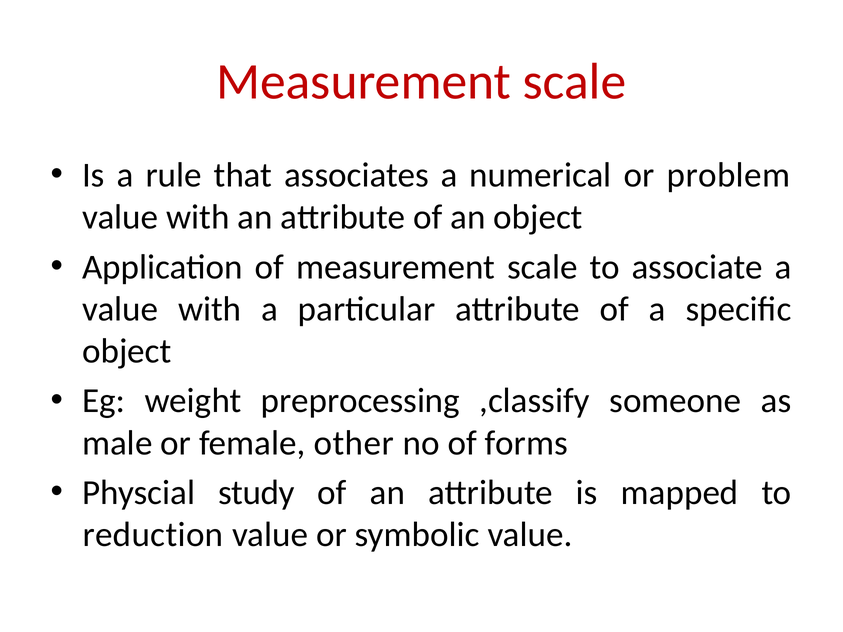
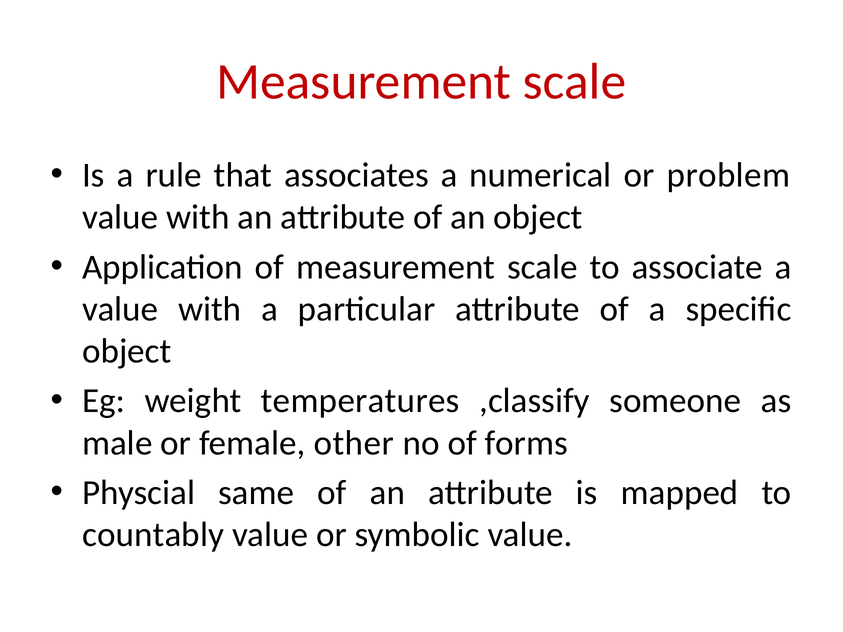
preprocessing: preprocessing -> temperatures (360, 401)
study: study -> same (256, 493)
reduction: reduction -> countably (153, 535)
